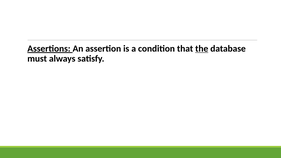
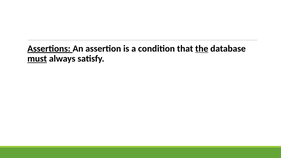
must underline: none -> present (37, 59)
